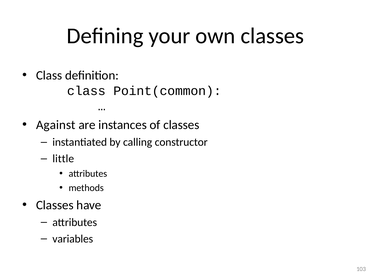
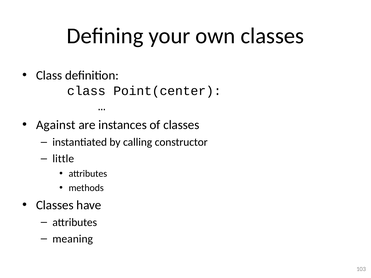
Point(common: Point(common -> Point(center (167, 91)
variables: variables -> meaning (73, 239)
